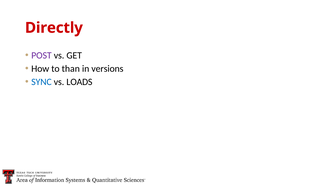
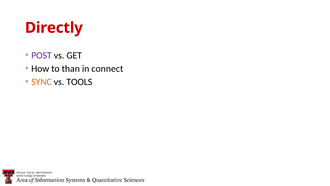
versions: versions -> connect (107, 69)
SYNC colour: blue -> orange (41, 82)
LOADS: LOADS -> TOOLS (79, 82)
